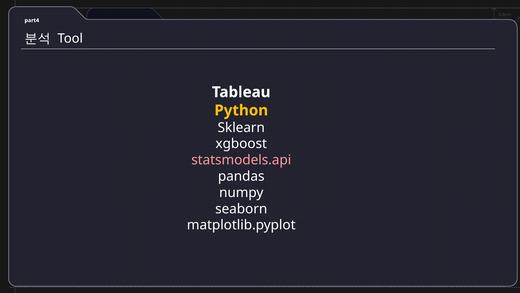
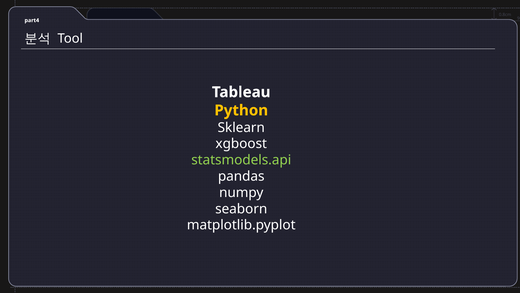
statsmodels.api colour: pink -> light green (241, 160)
